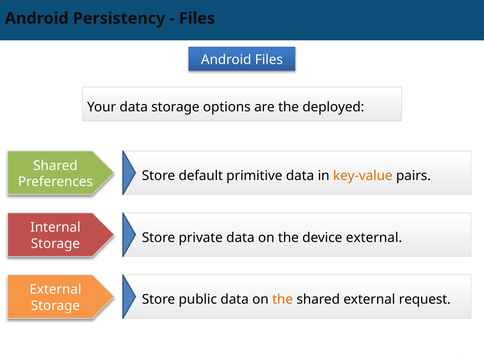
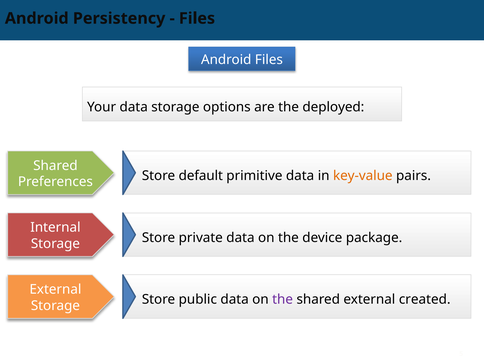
device external: external -> package (374, 238)
the colour: orange -> purple (283, 300)
request: request -> created (425, 300)
